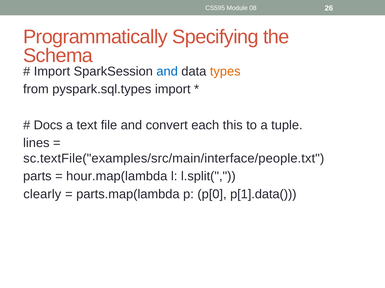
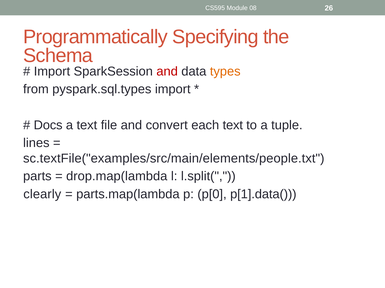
and colour: blue -> red (167, 71)
each this: this -> text (233, 125)
sc.textFile("examples/src/main/interface/people.txt: sc.textFile("examples/src/main/interface/people.txt -> sc.textFile("examples/src/main/elements/people.txt (174, 159)
hour.map(lambda: hour.map(lambda -> drop.map(lambda (117, 177)
